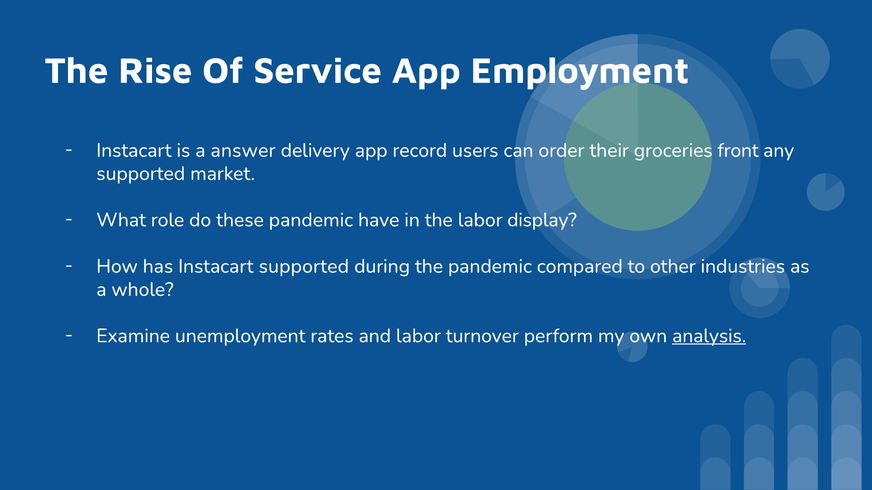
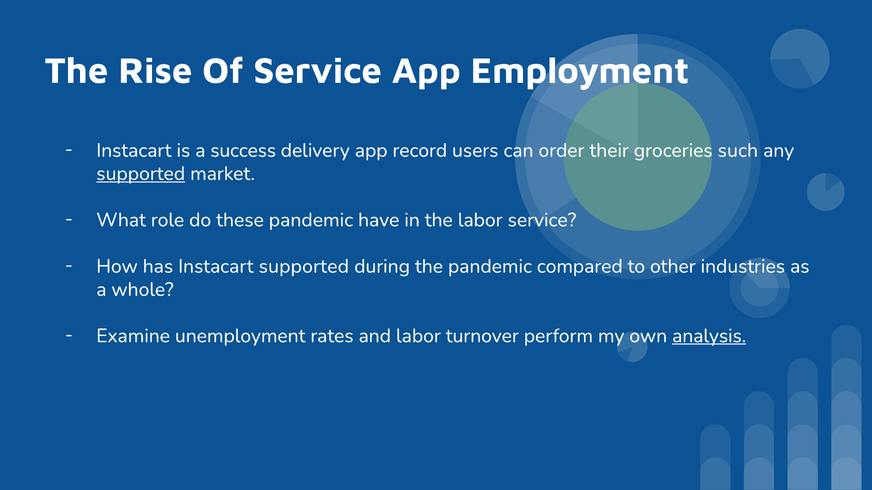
answer: answer -> success (243, 151)
front: front -> such (738, 151)
supported underline: none -> present (141, 174)
labor display: display -> service (542, 220)
